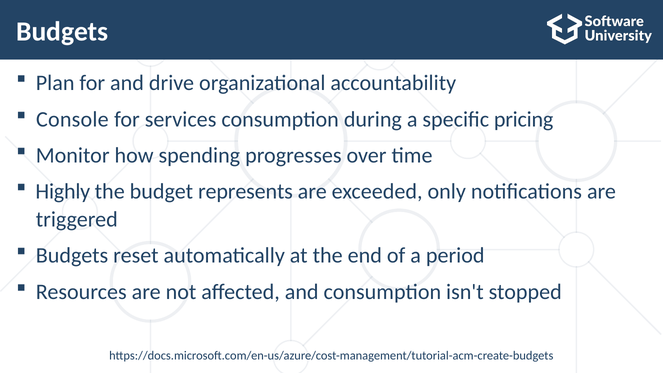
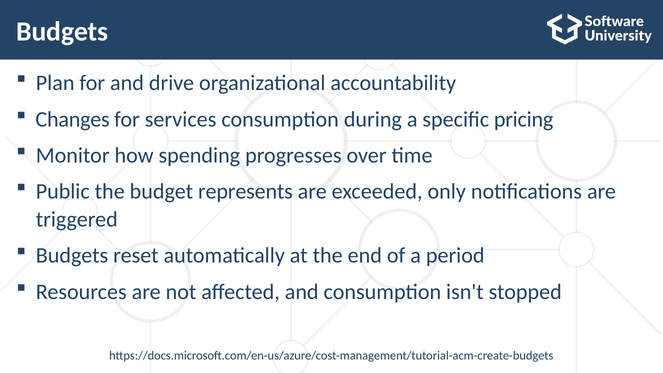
Console: Console -> Changes (73, 119)
Highly: Highly -> Public (63, 192)
